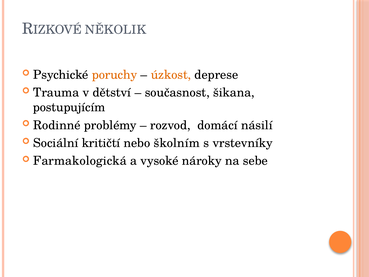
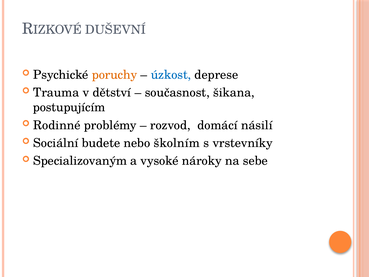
NĚKOLIK: NĚKOLIK -> DUŠEVNÍ (116, 30)
úzkost colour: orange -> blue (171, 75)
kritičtí: kritičtí -> budete (101, 143)
Farmakologická: Farmakologická -> Specializovaným (80, 161)
